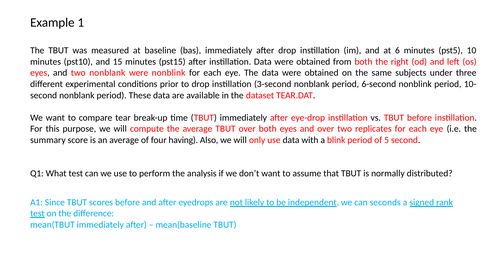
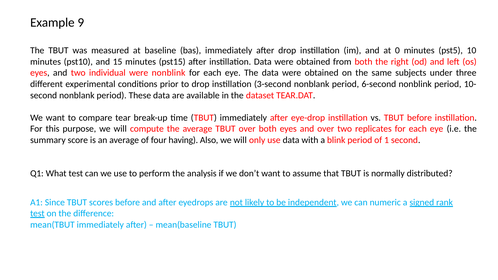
1: 1 -> 9 (81, 23)
6: 6 -> 0 (397, 51)
two nonblank: nonblank -> individual (107, 73)
5: 5 -> 1 (387, 140)
seconds: seconds -> numeric (385, 202)
